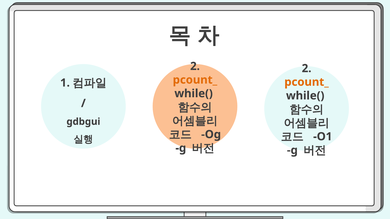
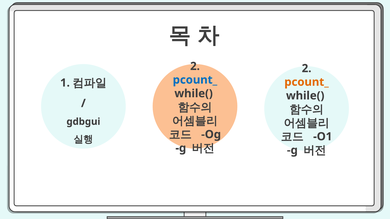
pcount_ colour: orange -> blue (195, 80)
